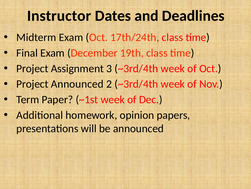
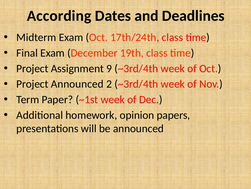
Instructor: Instructor -> According (59, 16)
3: 3 -> 9 (109, 68)
